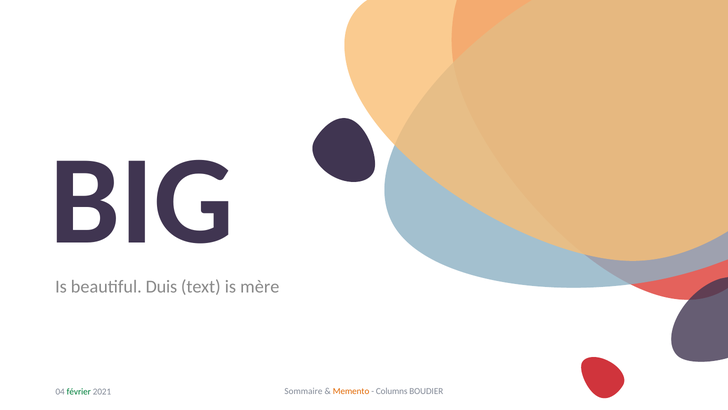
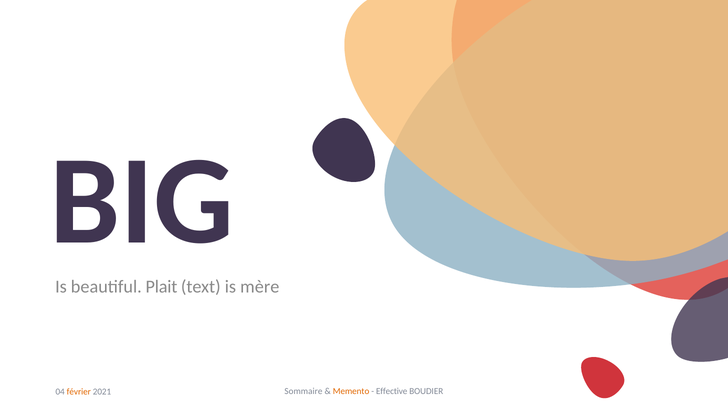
Duis: Duis -> Plait (161, 287)
Columns: Columns -> Effective (392, 391)
février colour: green -> orange (79, 391)
